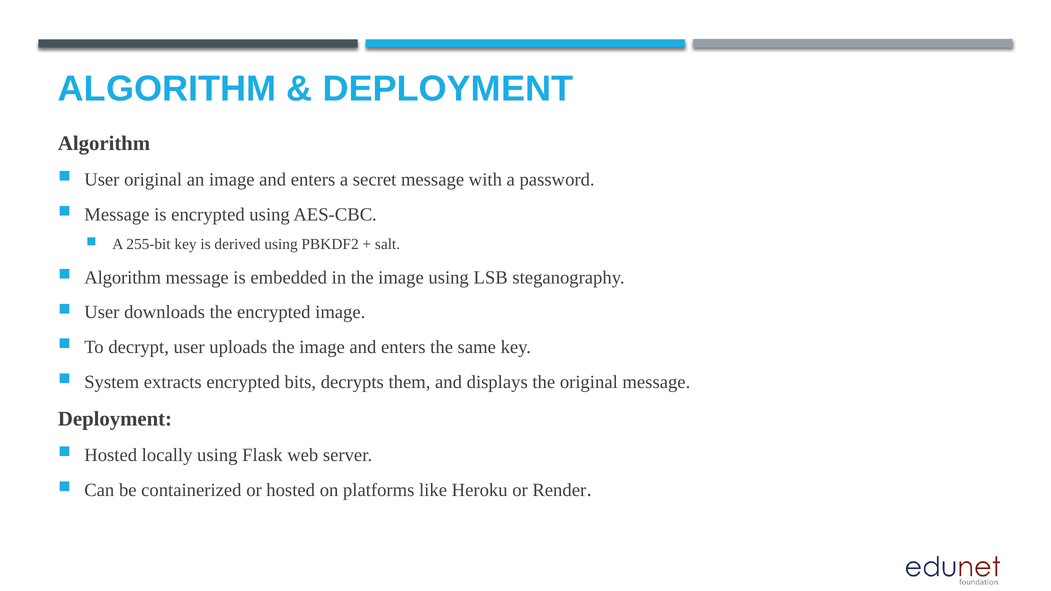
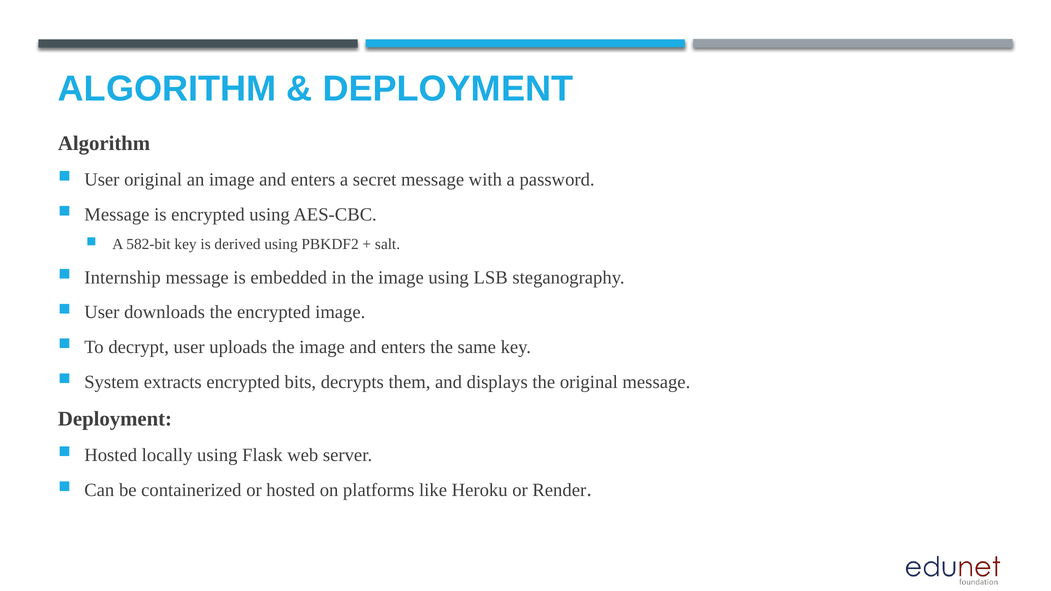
255-bit: 255-bit -> 582-bit (148, 244)
Algorithm: Algorithm -> Internship (123, 278)
